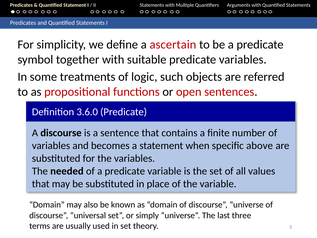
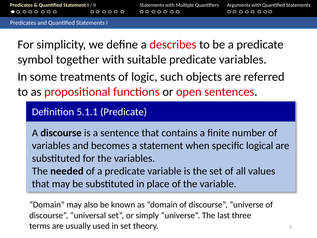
ascertain: ascertain -> describes (173, 45)
3.6.0: 3.6.0 -> 5.1.1 (87, 112)
above: above -> logical (260, 146)
